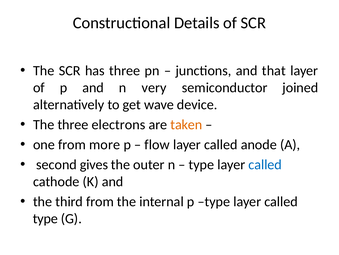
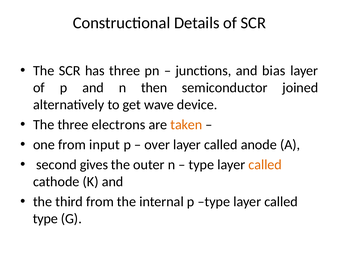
that: that -> bias (274, 70)
very: very -> then (154, 87)
more: more -> input (105, 144)
flow: flow -> over (157, 144)
called colour: blue -> orange (265, 164)
